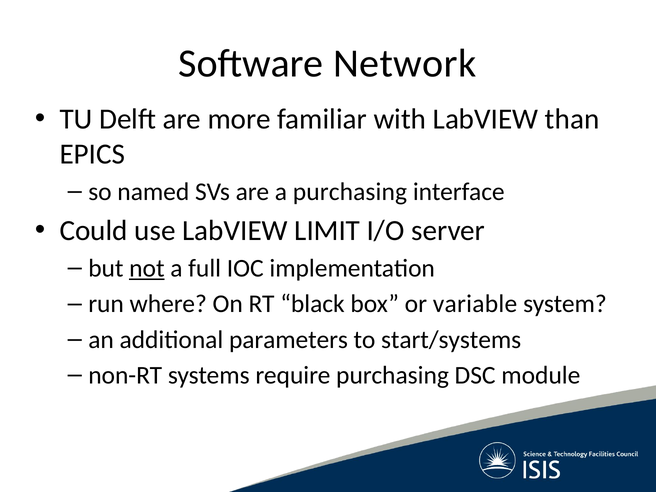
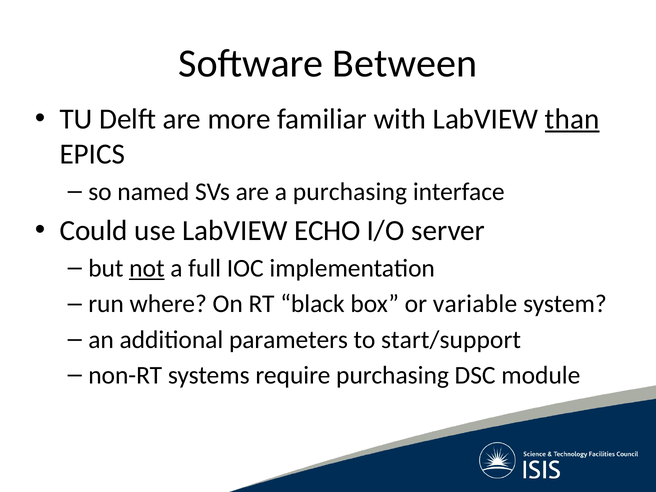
Network: Network -> Between (405, 64)
than underline: none -> present (572, 119)
LIMIT: LIMIT -> ECHO (327, 231)
start/systems: start/systems -> start/support (451, 340)
